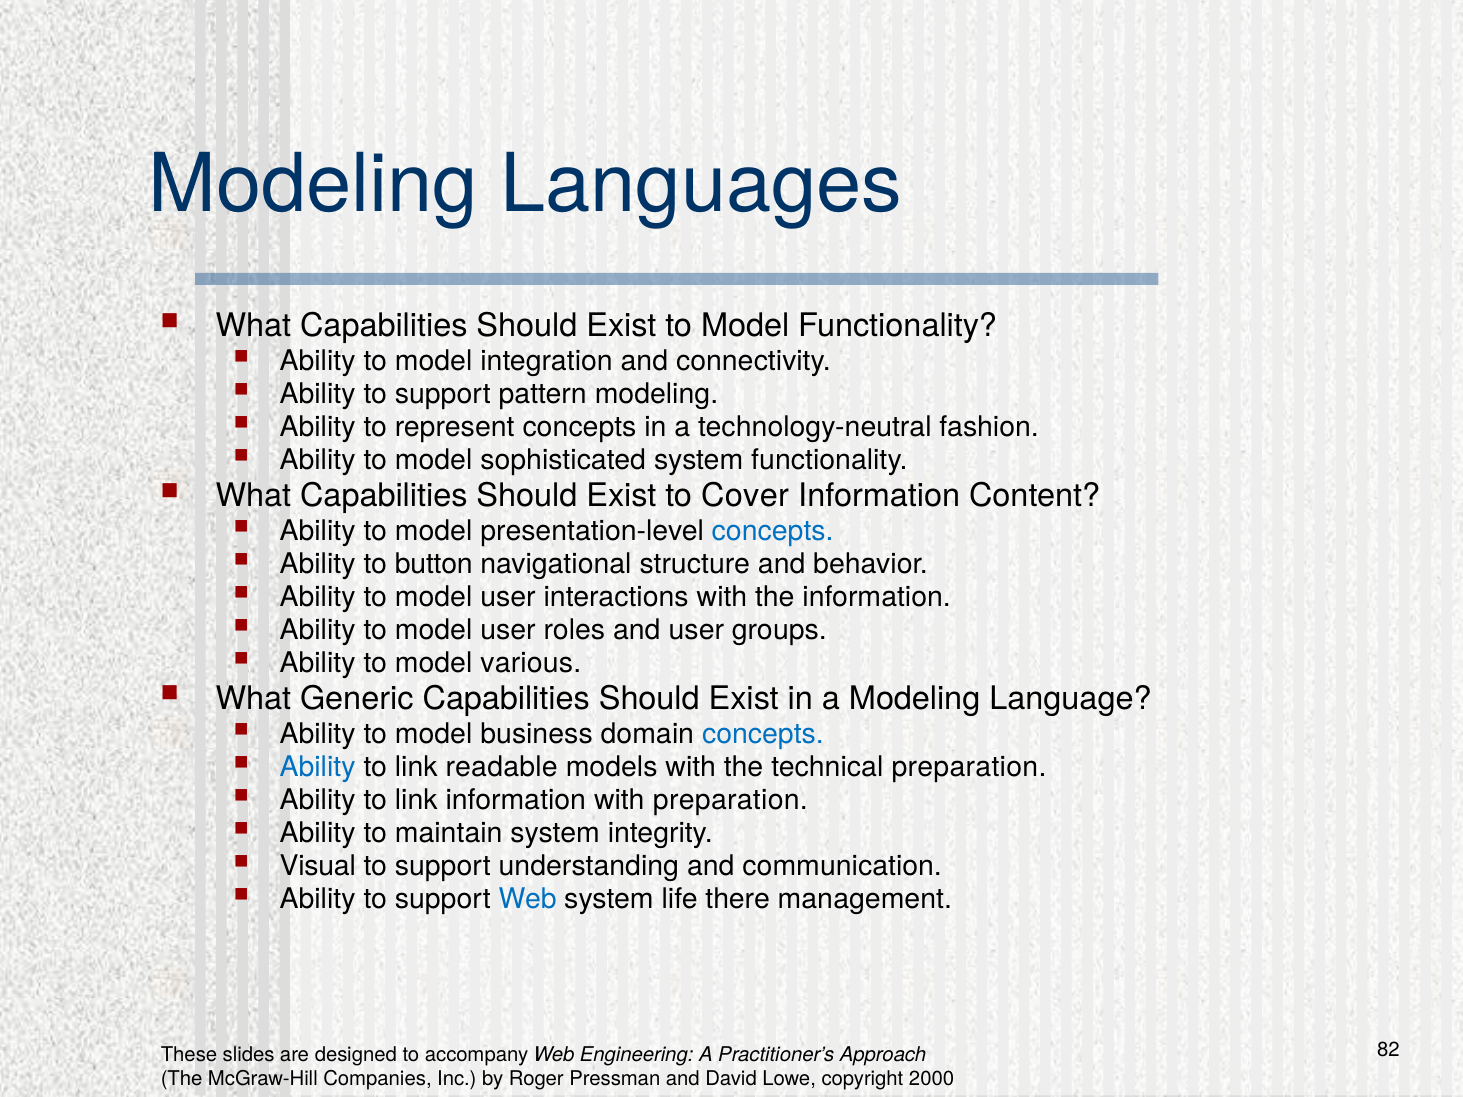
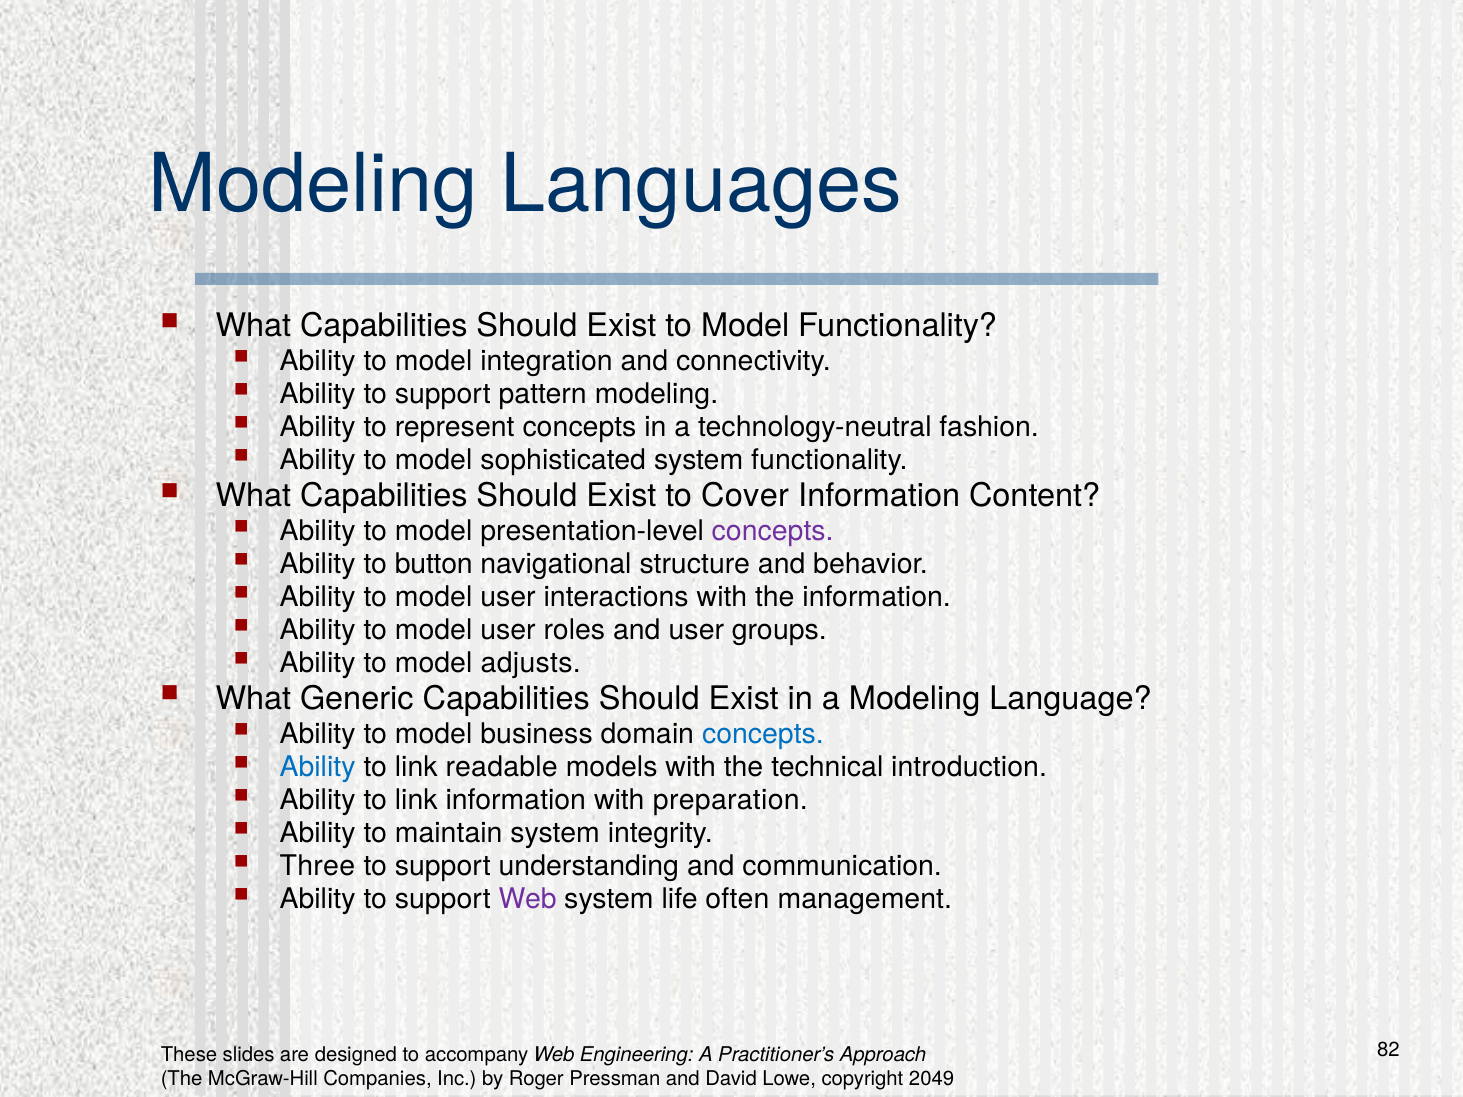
concepts colour: blue -> purple (773, 531)
various: various -> adjusts (531, 663)
technical preparation: preparation -> introduction (969, 767)
Visual: Visual -> Three (317, 866)
Web colour: blue -> purple (528, 899)
there: there -> often (738, 899)
2000: 2000 -> 2049 (932, 1079)
